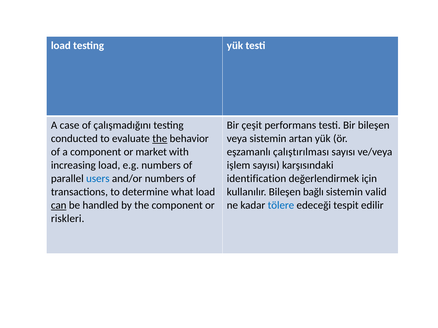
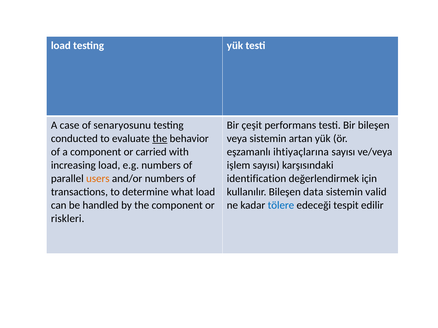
çalışmadığını: çalışmadığını -> senaryosunu (122, 125)
market: market -> carried (151, 152)
çalıştırılması: çalıştırılması -> ihtiyaçlarına (301, 152)
users colour: blue -> orange (98, 179)
bağlı: bağlı -> data (313, 192)
can underline: present -> none (59, 206)
